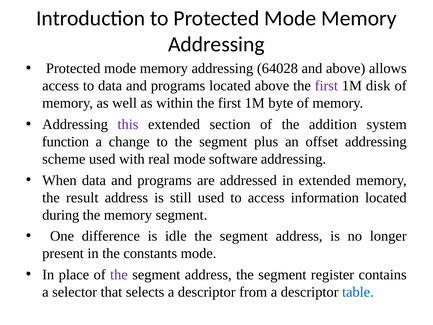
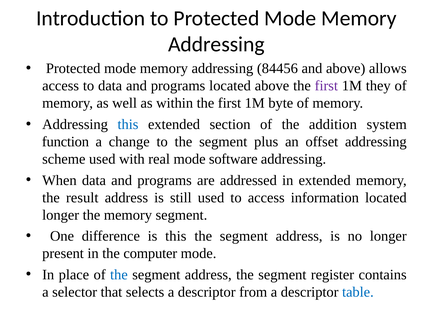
64028: 64028 -> 84456 (277, 69)
disk: disk -> they (378, 86)
this colour: purple -> blue (128, 124)
during: during -> longer (61, 215)
is idle: idle -> this (176, 236)
constants: constants -> computer (150, 253)
the colour: purple -> blue (119, 274)
